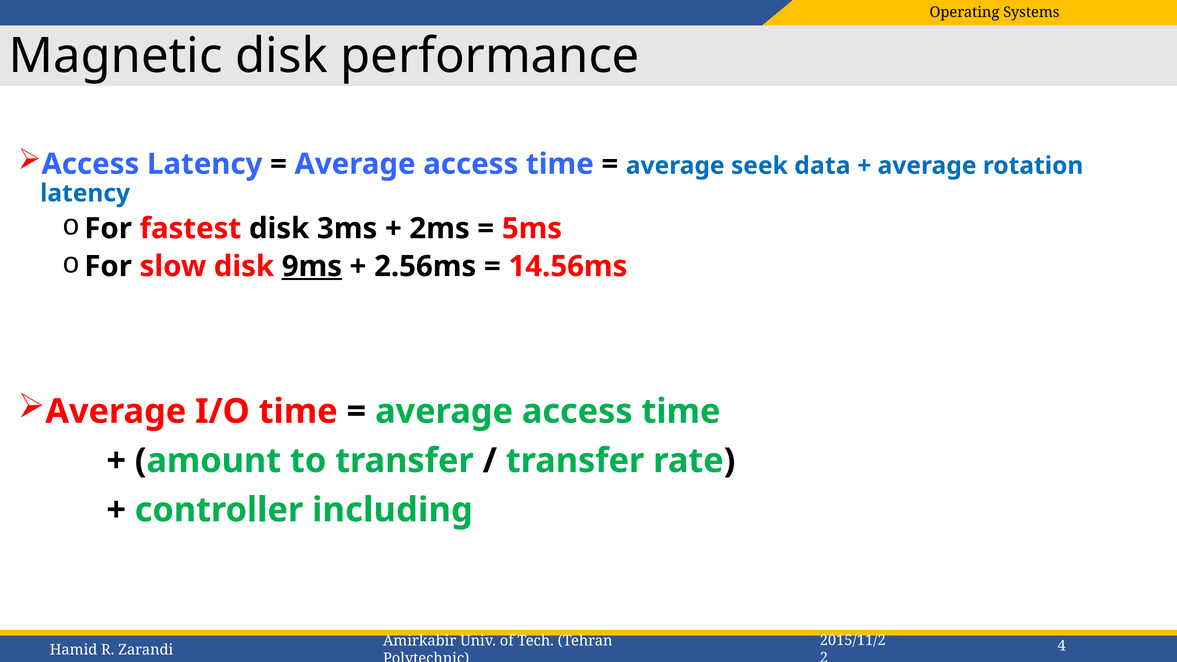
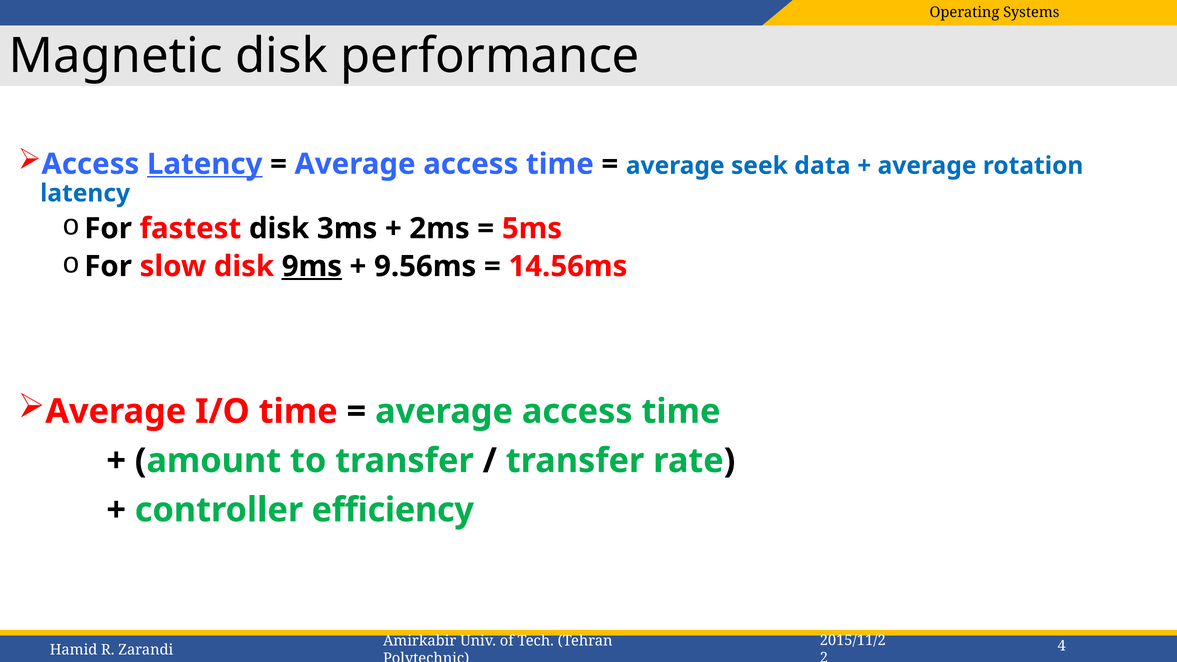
Latency underline: none -> present (205, 164)
2.56ms: 2.56ms -> 9.56ms (425, 266)
including: including -> efficiency (393, 510)
